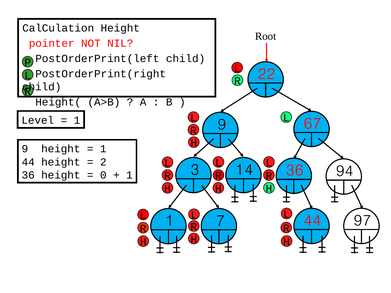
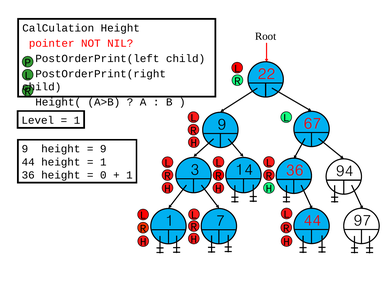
1: 1 -> 9 (103, 149)
2: 2 -> 1 (103, 162)
